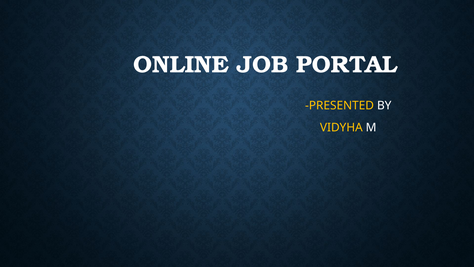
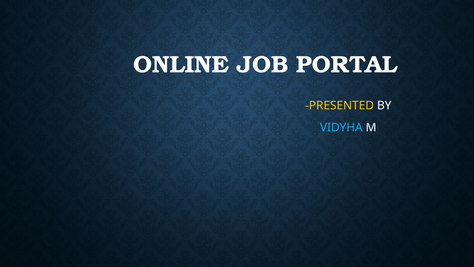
VIDYHA colour: yellow -> light blue (341, 127)
